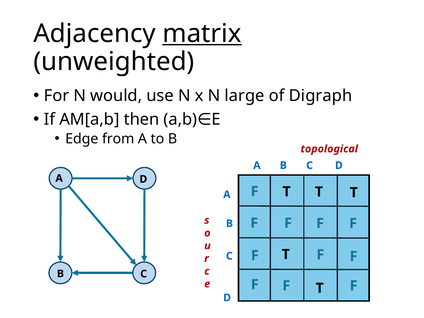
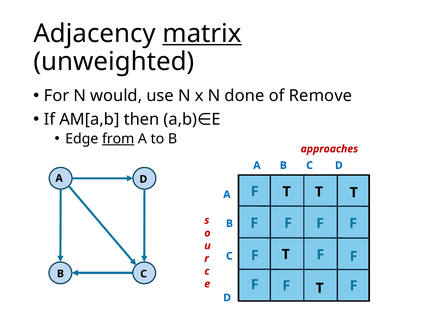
large: large -> done (245, 96)
Digraph: Digraph -> Remove (321, 96)
from underline: none -> present (118, 139)
topological: topological -> approaches (329, 149)
